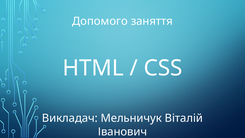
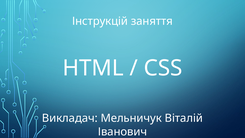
Допомого: Допомого -> Інструкцій (100, 21)
